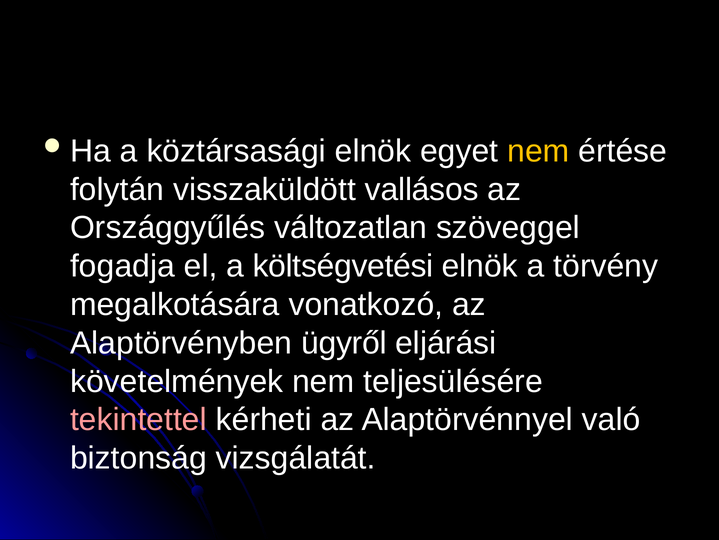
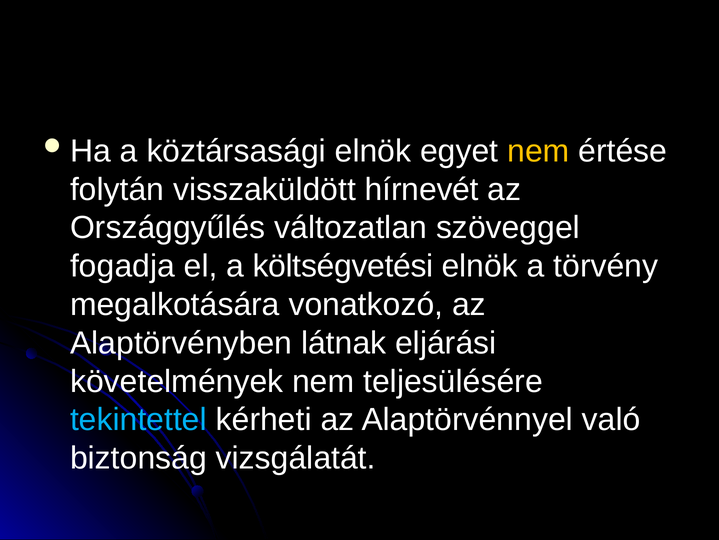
vallásos: vallásos -> hírnevét (422, 189)
ügyről: ügyről -> látnak (344, 343)
tekintettel colour: pink -> light blue (138, 419)
